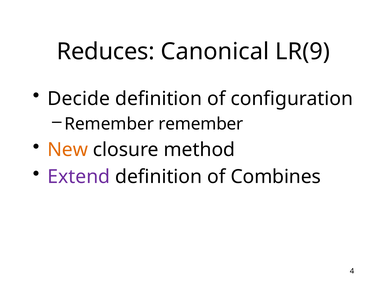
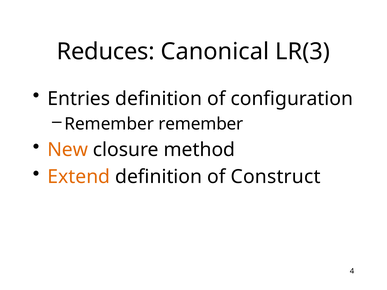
LR(9: LR(9 -> LR(3 (303, 52)
Decide: Decide -> Entries (79, 99)
Extend colour: purple -> orange (79, 177)
Combines: Combines -> Construct (276, 177)
